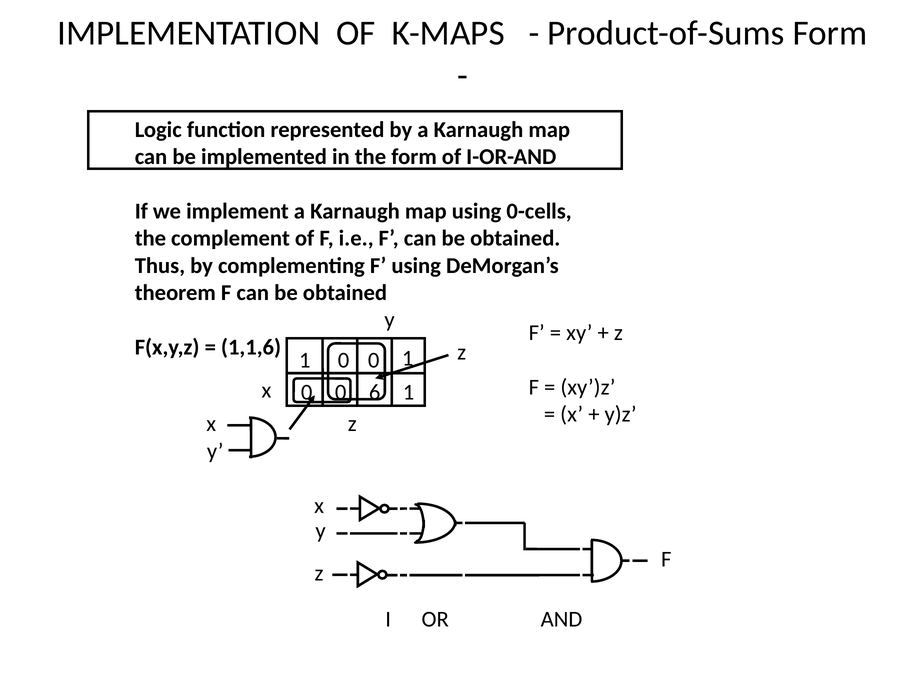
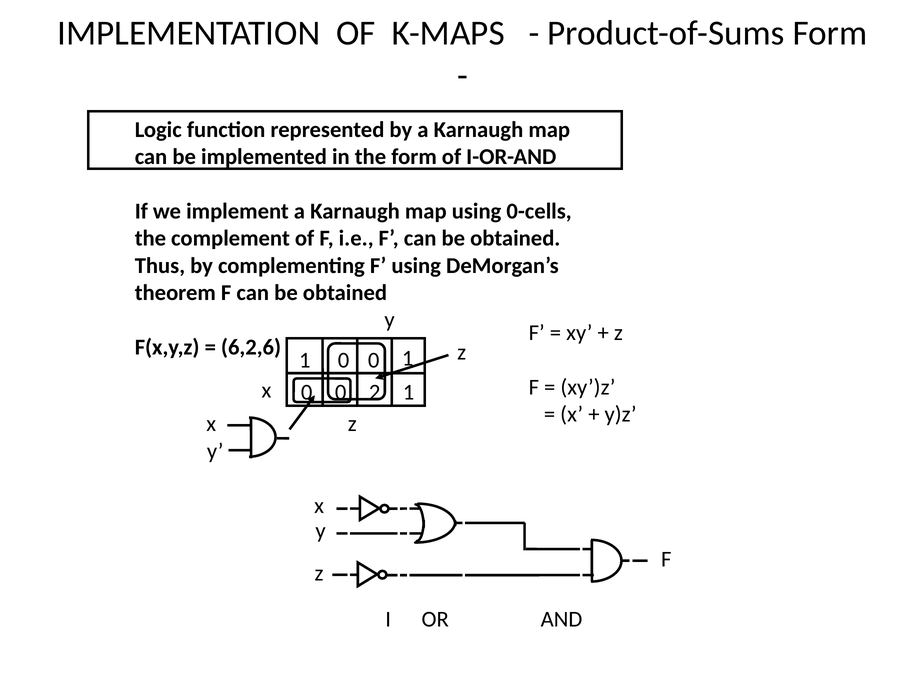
1,1,6: 1,1,6 -> 6,2,6 (251, 347)
6: 6 -> 2 (375, 393)
